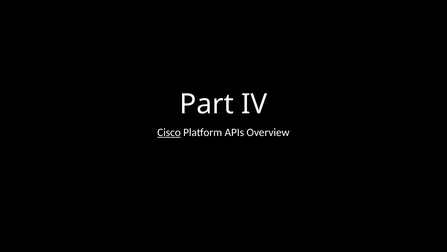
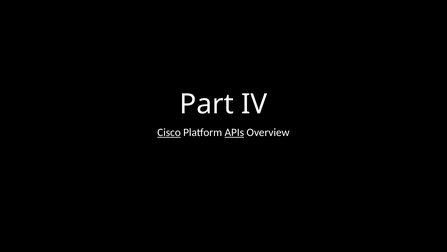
APIs underline: none -> present (234, 132)
